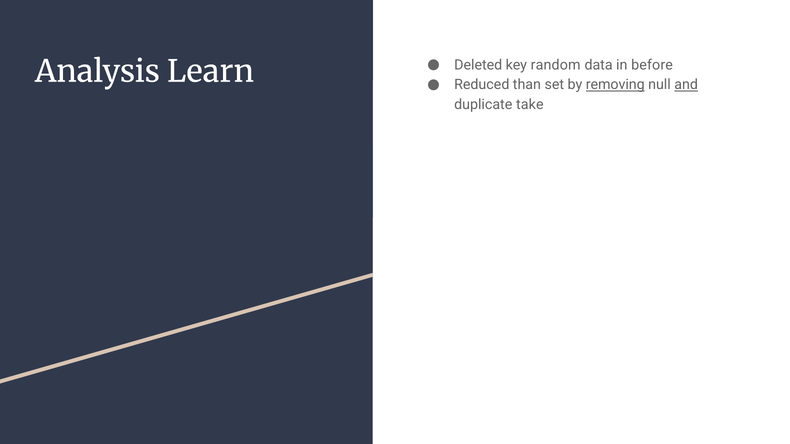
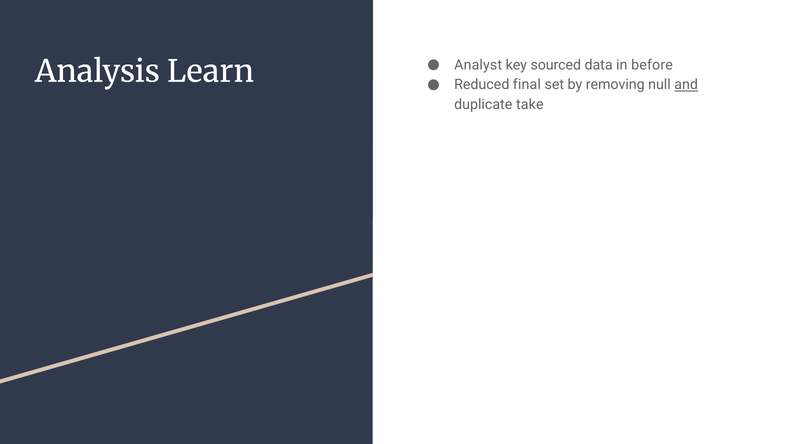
Deleted: Deleted -> Analyst (478, 65)
random: random -> sourced (556, 65)
than: than -> final (527, 85)
removing underline: present -> none (615, 85)
